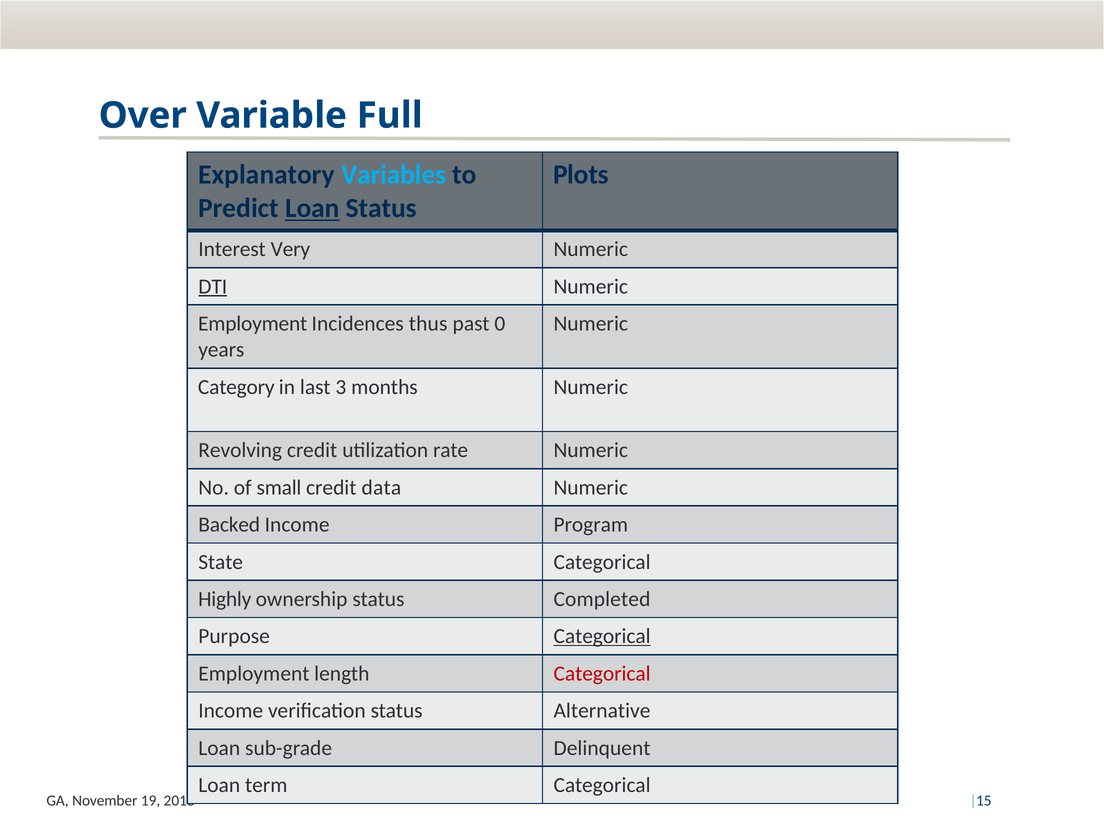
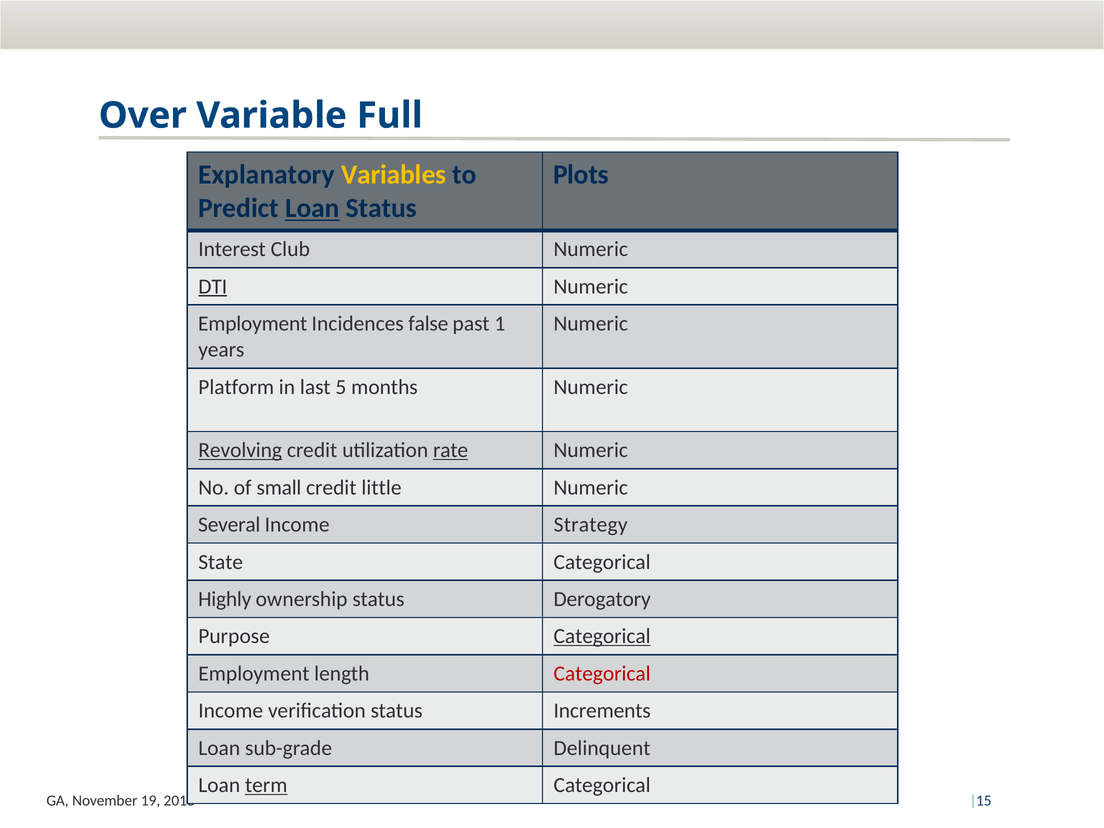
Variables colour: light blue -> yellow (394, 175)
Very: Very -> Club (290, 249)
thus: thus -> false (428, 324)
0: 0 -> 1 (500, 324)
Category: Category -> Platform (236, 387)
3: 3 -> 5 (341, 387)
Revolving underline: none -> present (240, 450)
rate underline: none -> present (451, 450)
data: data -> little (381, 488)
Backed: Backed -> Several (229, 525)
Program: Program -> Strategy (591, 525)
Completed: Completed -> Derogatory (602, 599)
Alternative: Alternative -> Increments (602, 711)
term underline: none -> present (266, 785)
